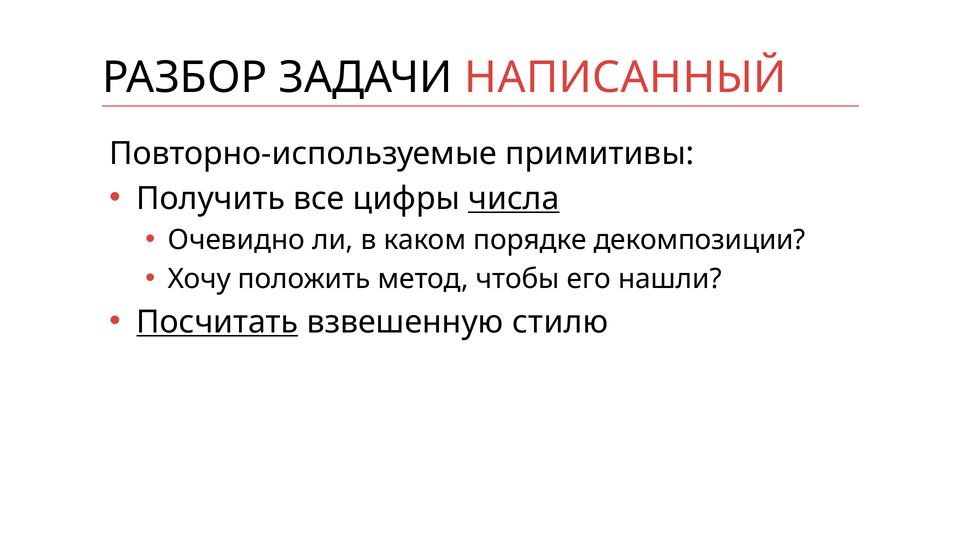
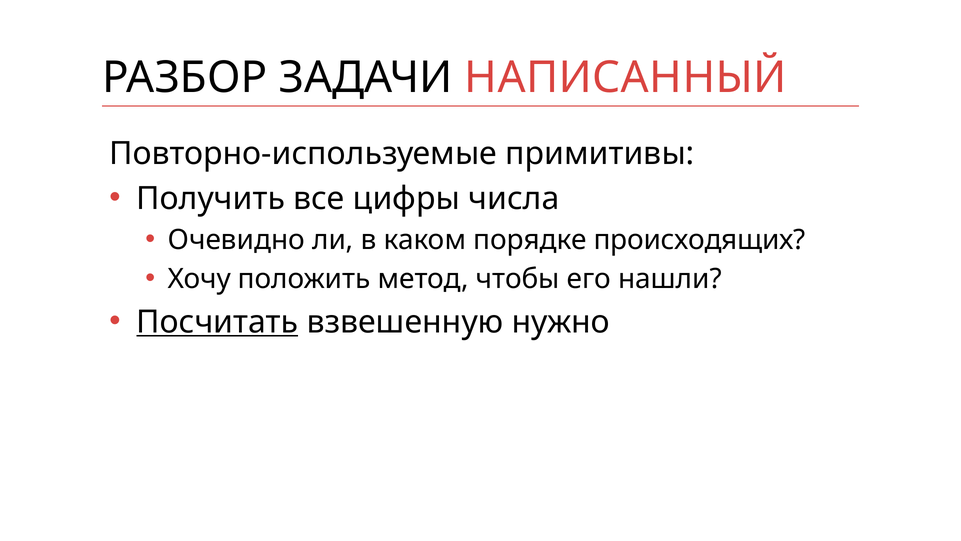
числа underline: present -> none (514, 198)
декомпозиции: декомпозиции -> происходящих (700, 240)
стилю: стилю -> нужно (561, 322)
